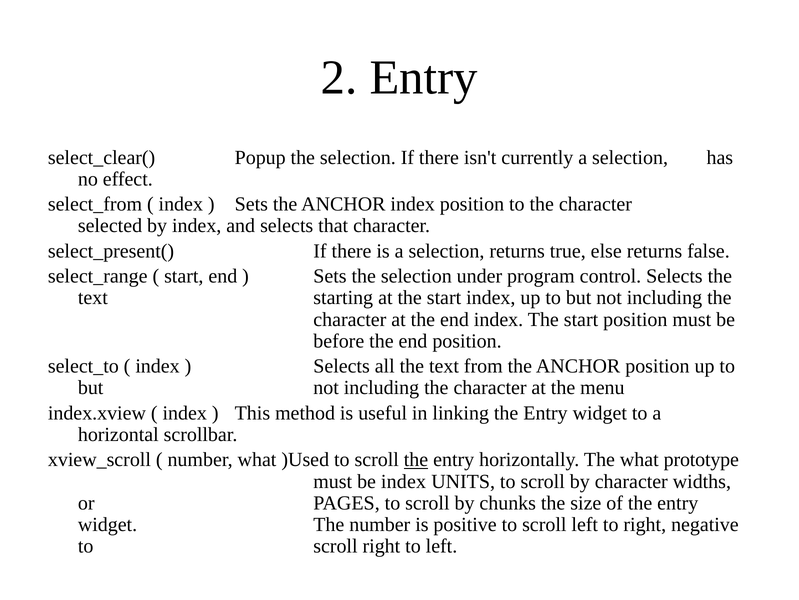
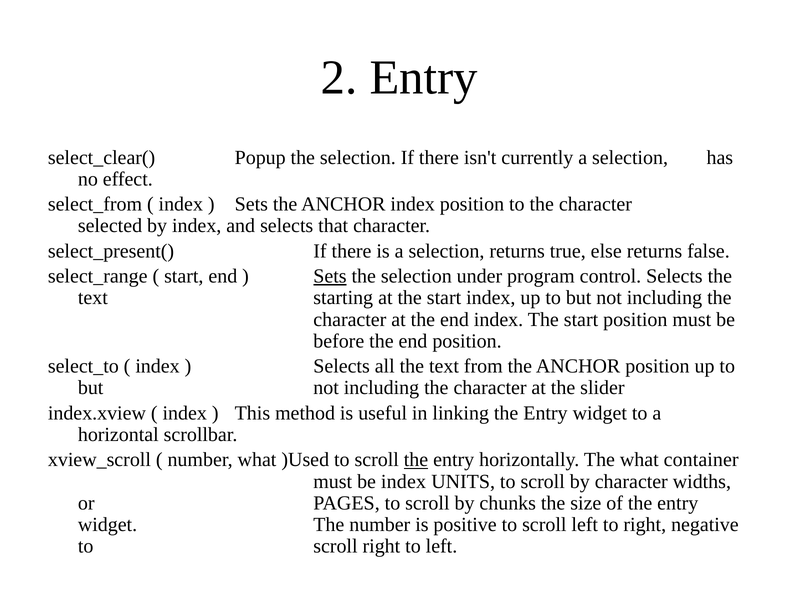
Sets underline: none -> present (330, 276)
menu: menu -> slider (602, 387)
prototype: prototype -> container (701, 459)
